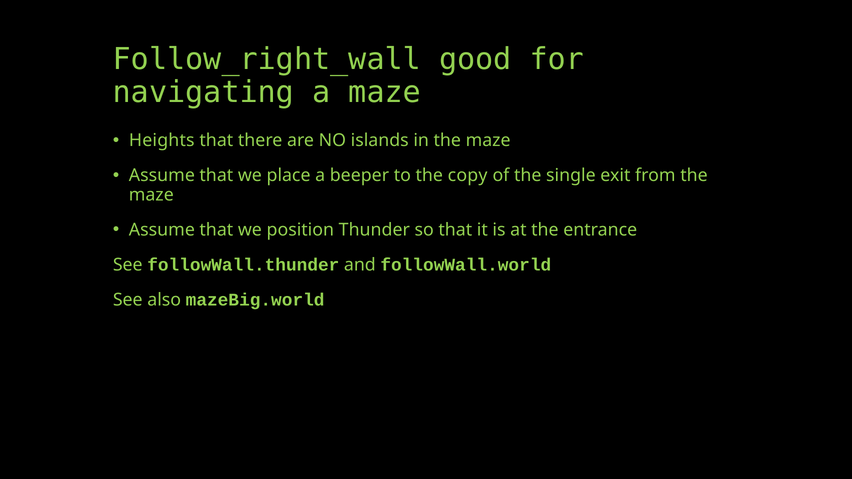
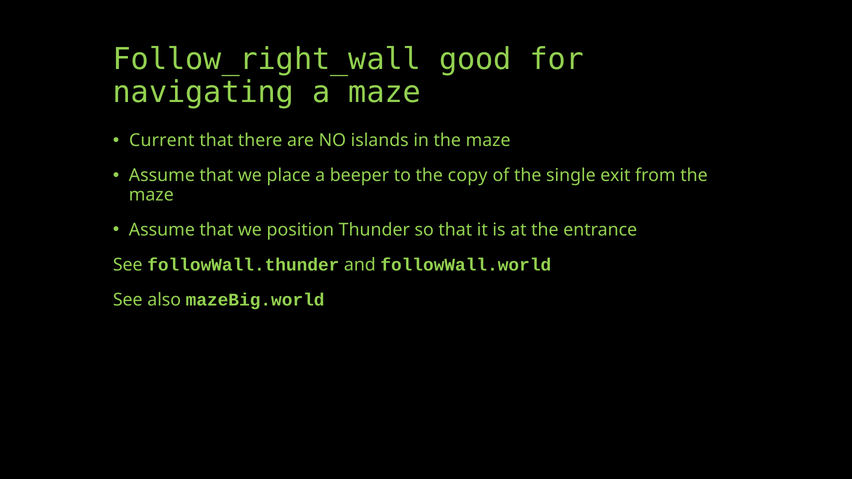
Heights: Heights -> Current (162, 140)
